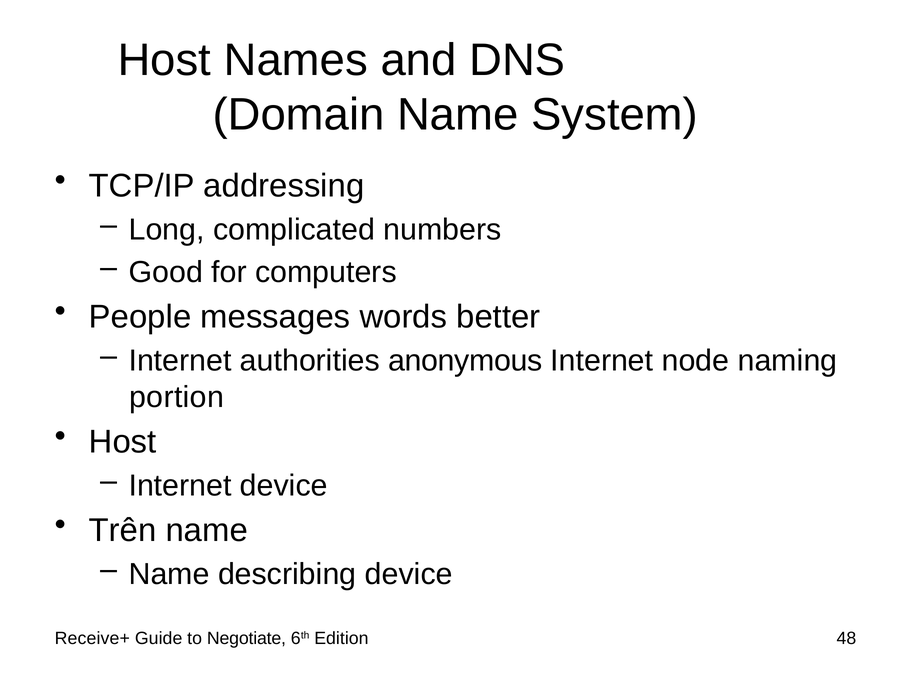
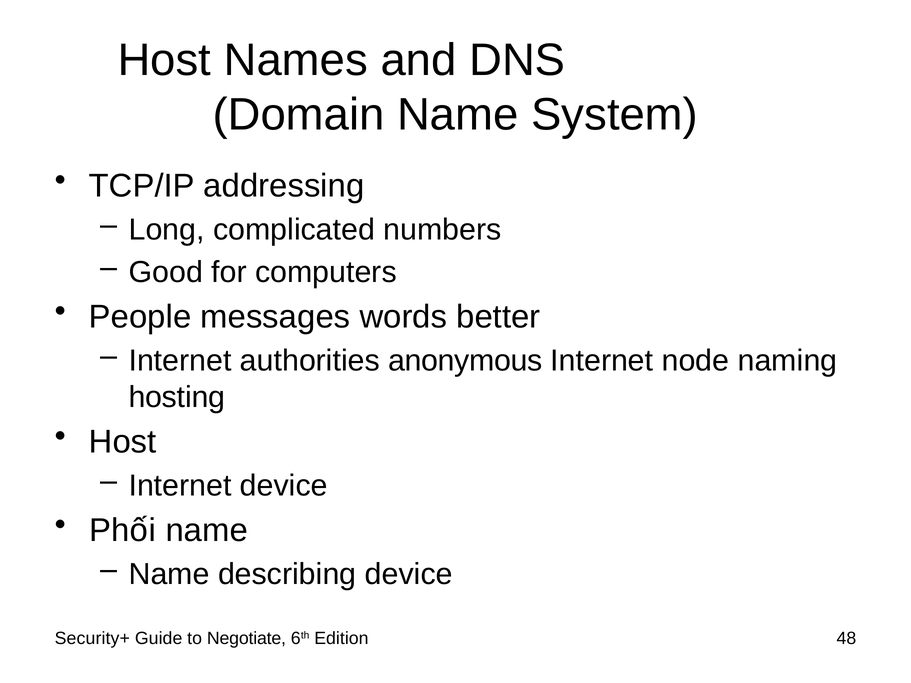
portion: portion -> hosting (177, 397)
Trên: Trên -> Phối (122, 531)
Receive+: Receive+ -> Security+ (92, 639)
